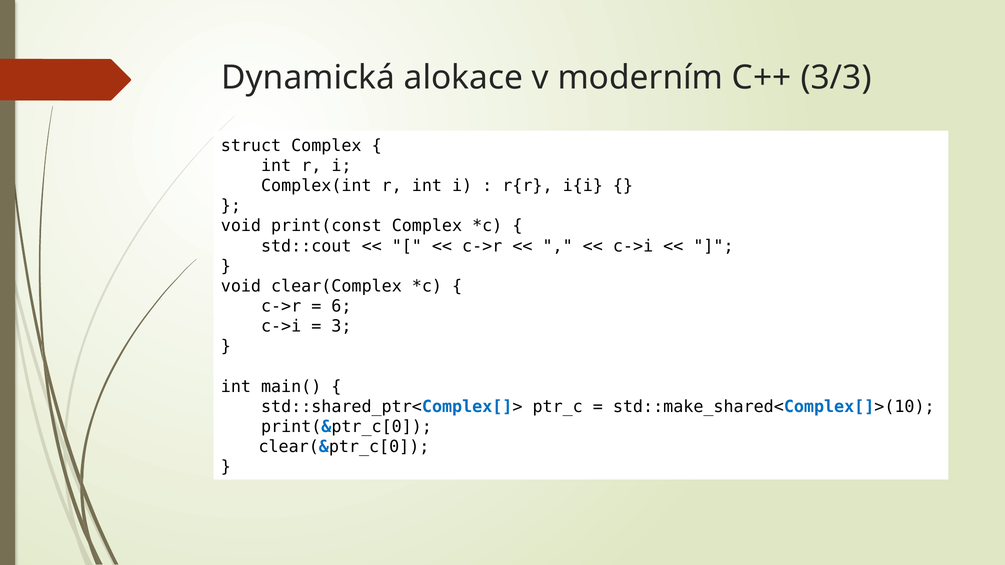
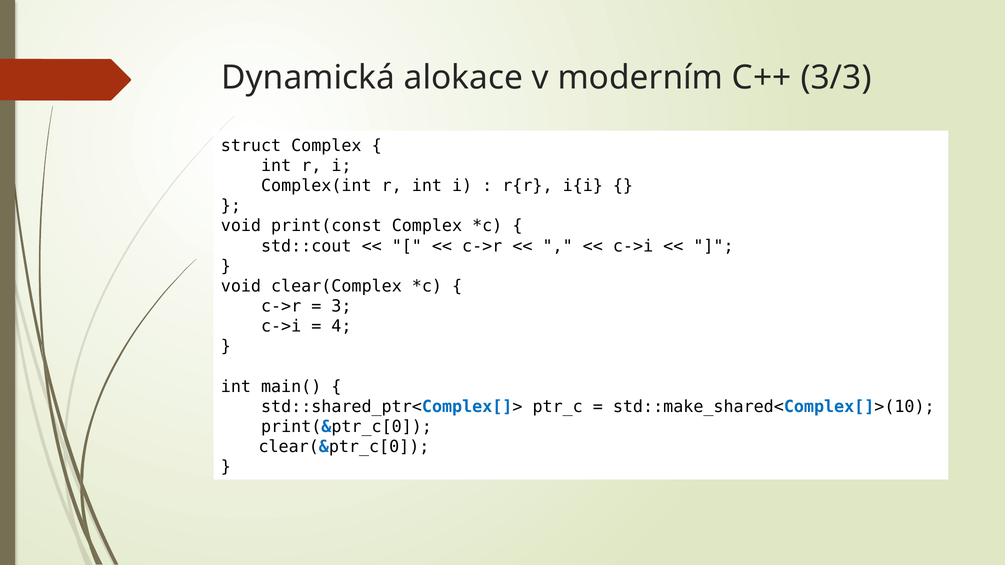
6: 6 -> 3 (341, 306)
3: 3 -> 4 (341, 327)
